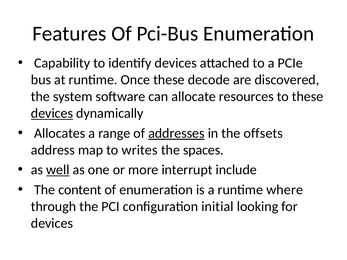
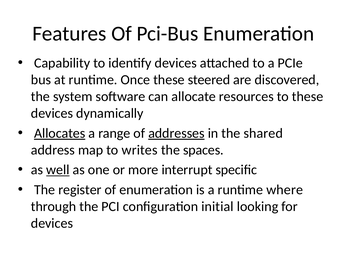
decode: decode -> steered (209, 80)
devices underline: present -> none (52, 113)
Allocates underline: none -> present (60, 133)
offsets: offsets -> shared (263, 133)
include: include -> speciﬁc (236, 170)
content: content -> register (80, 190)
